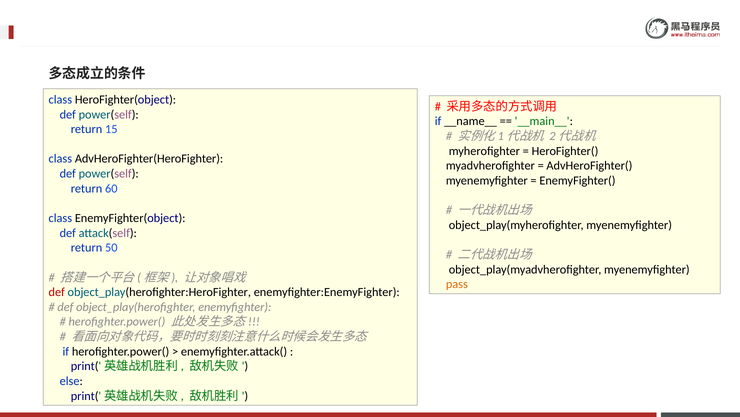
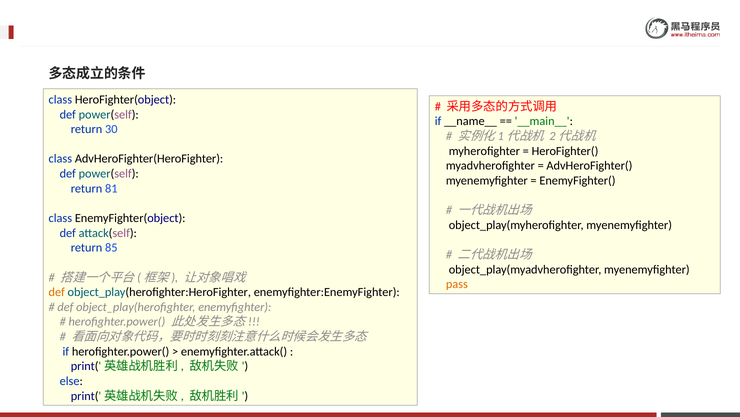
15: 15 -> 30 (111, 129)
60: 60 -> 81 (111, 188)
50: 50 -> 85 (111, 247)
def colour: red -> orange (57, 292)
